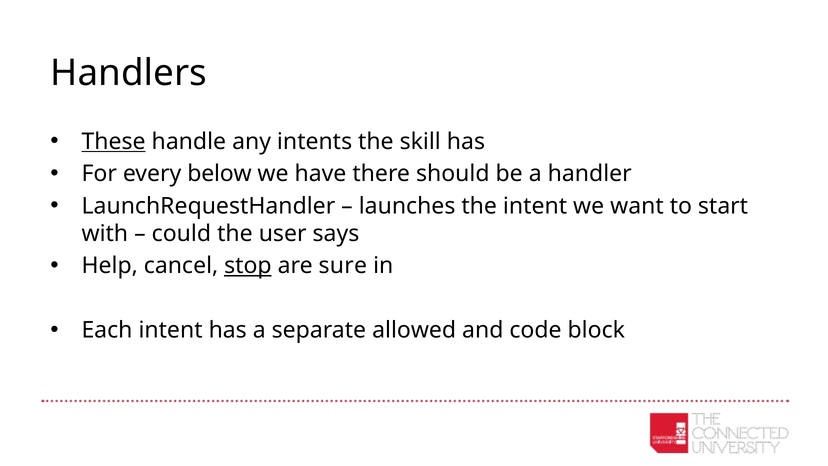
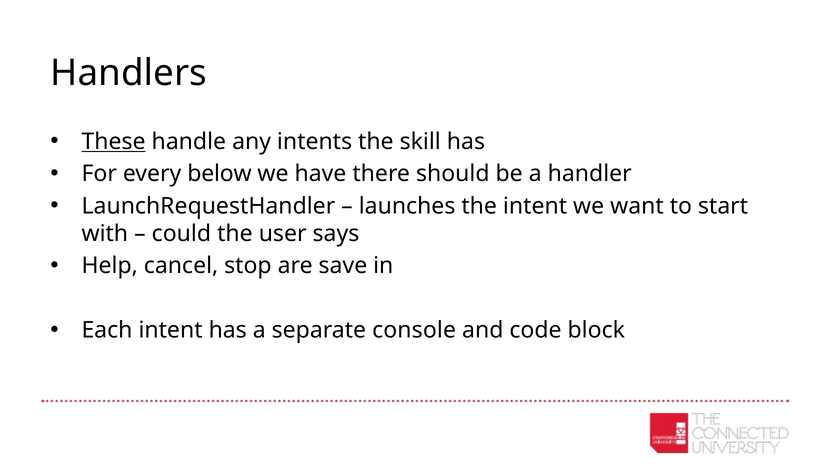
stop underline: present -> none (248, 266)
sure: sure -> save (343, 266)
allowed: allowed -> console (414, 330)
